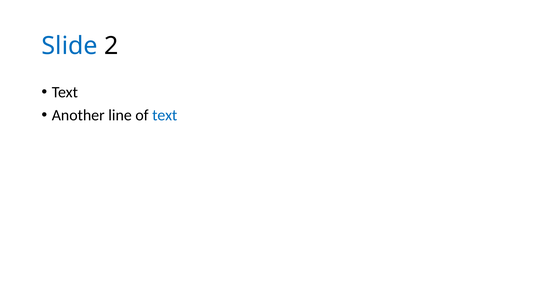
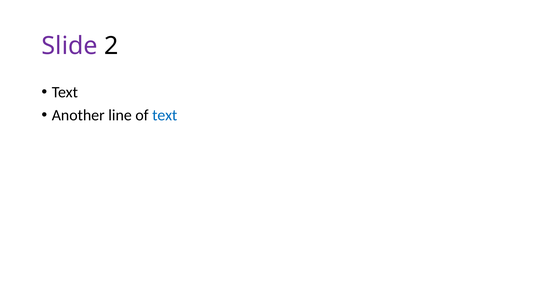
Slide colour: blue -> purple (70, 46)
